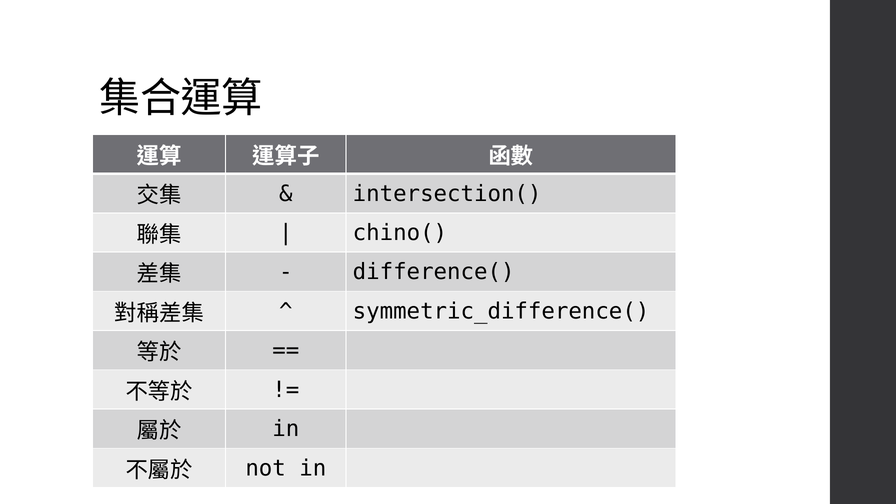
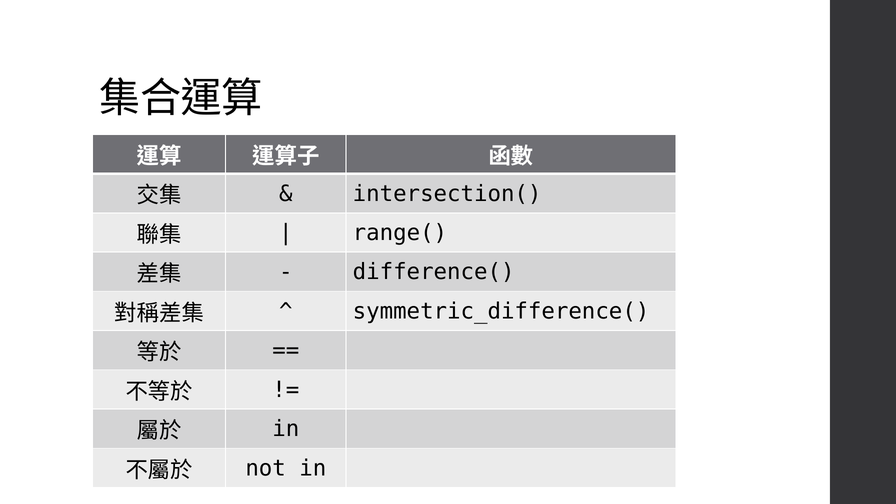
chino(: chino( -> range( (400, 233)
